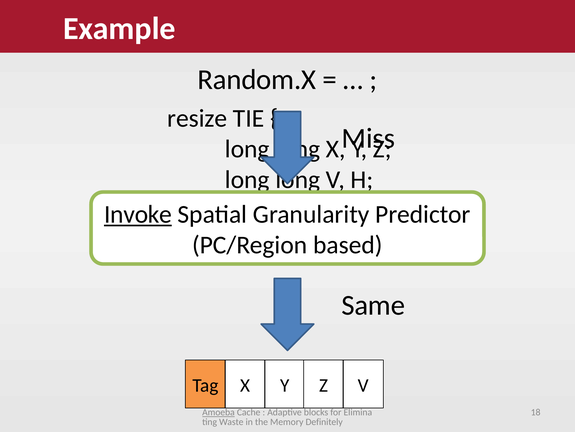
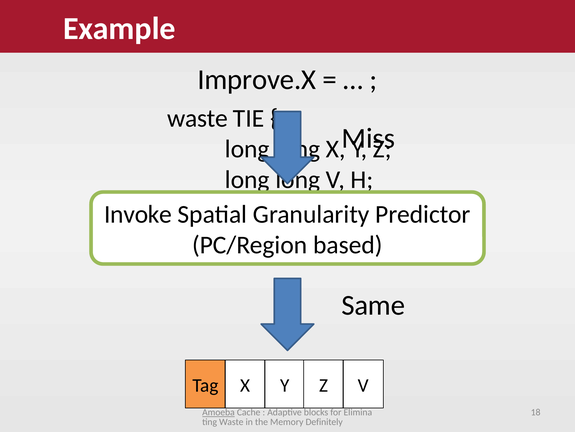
Random.X: Random.X -> Improve.X (257, 80)
resize: resize -> waste (197, 118)
Invoke underline: present -> none (138, 214)
